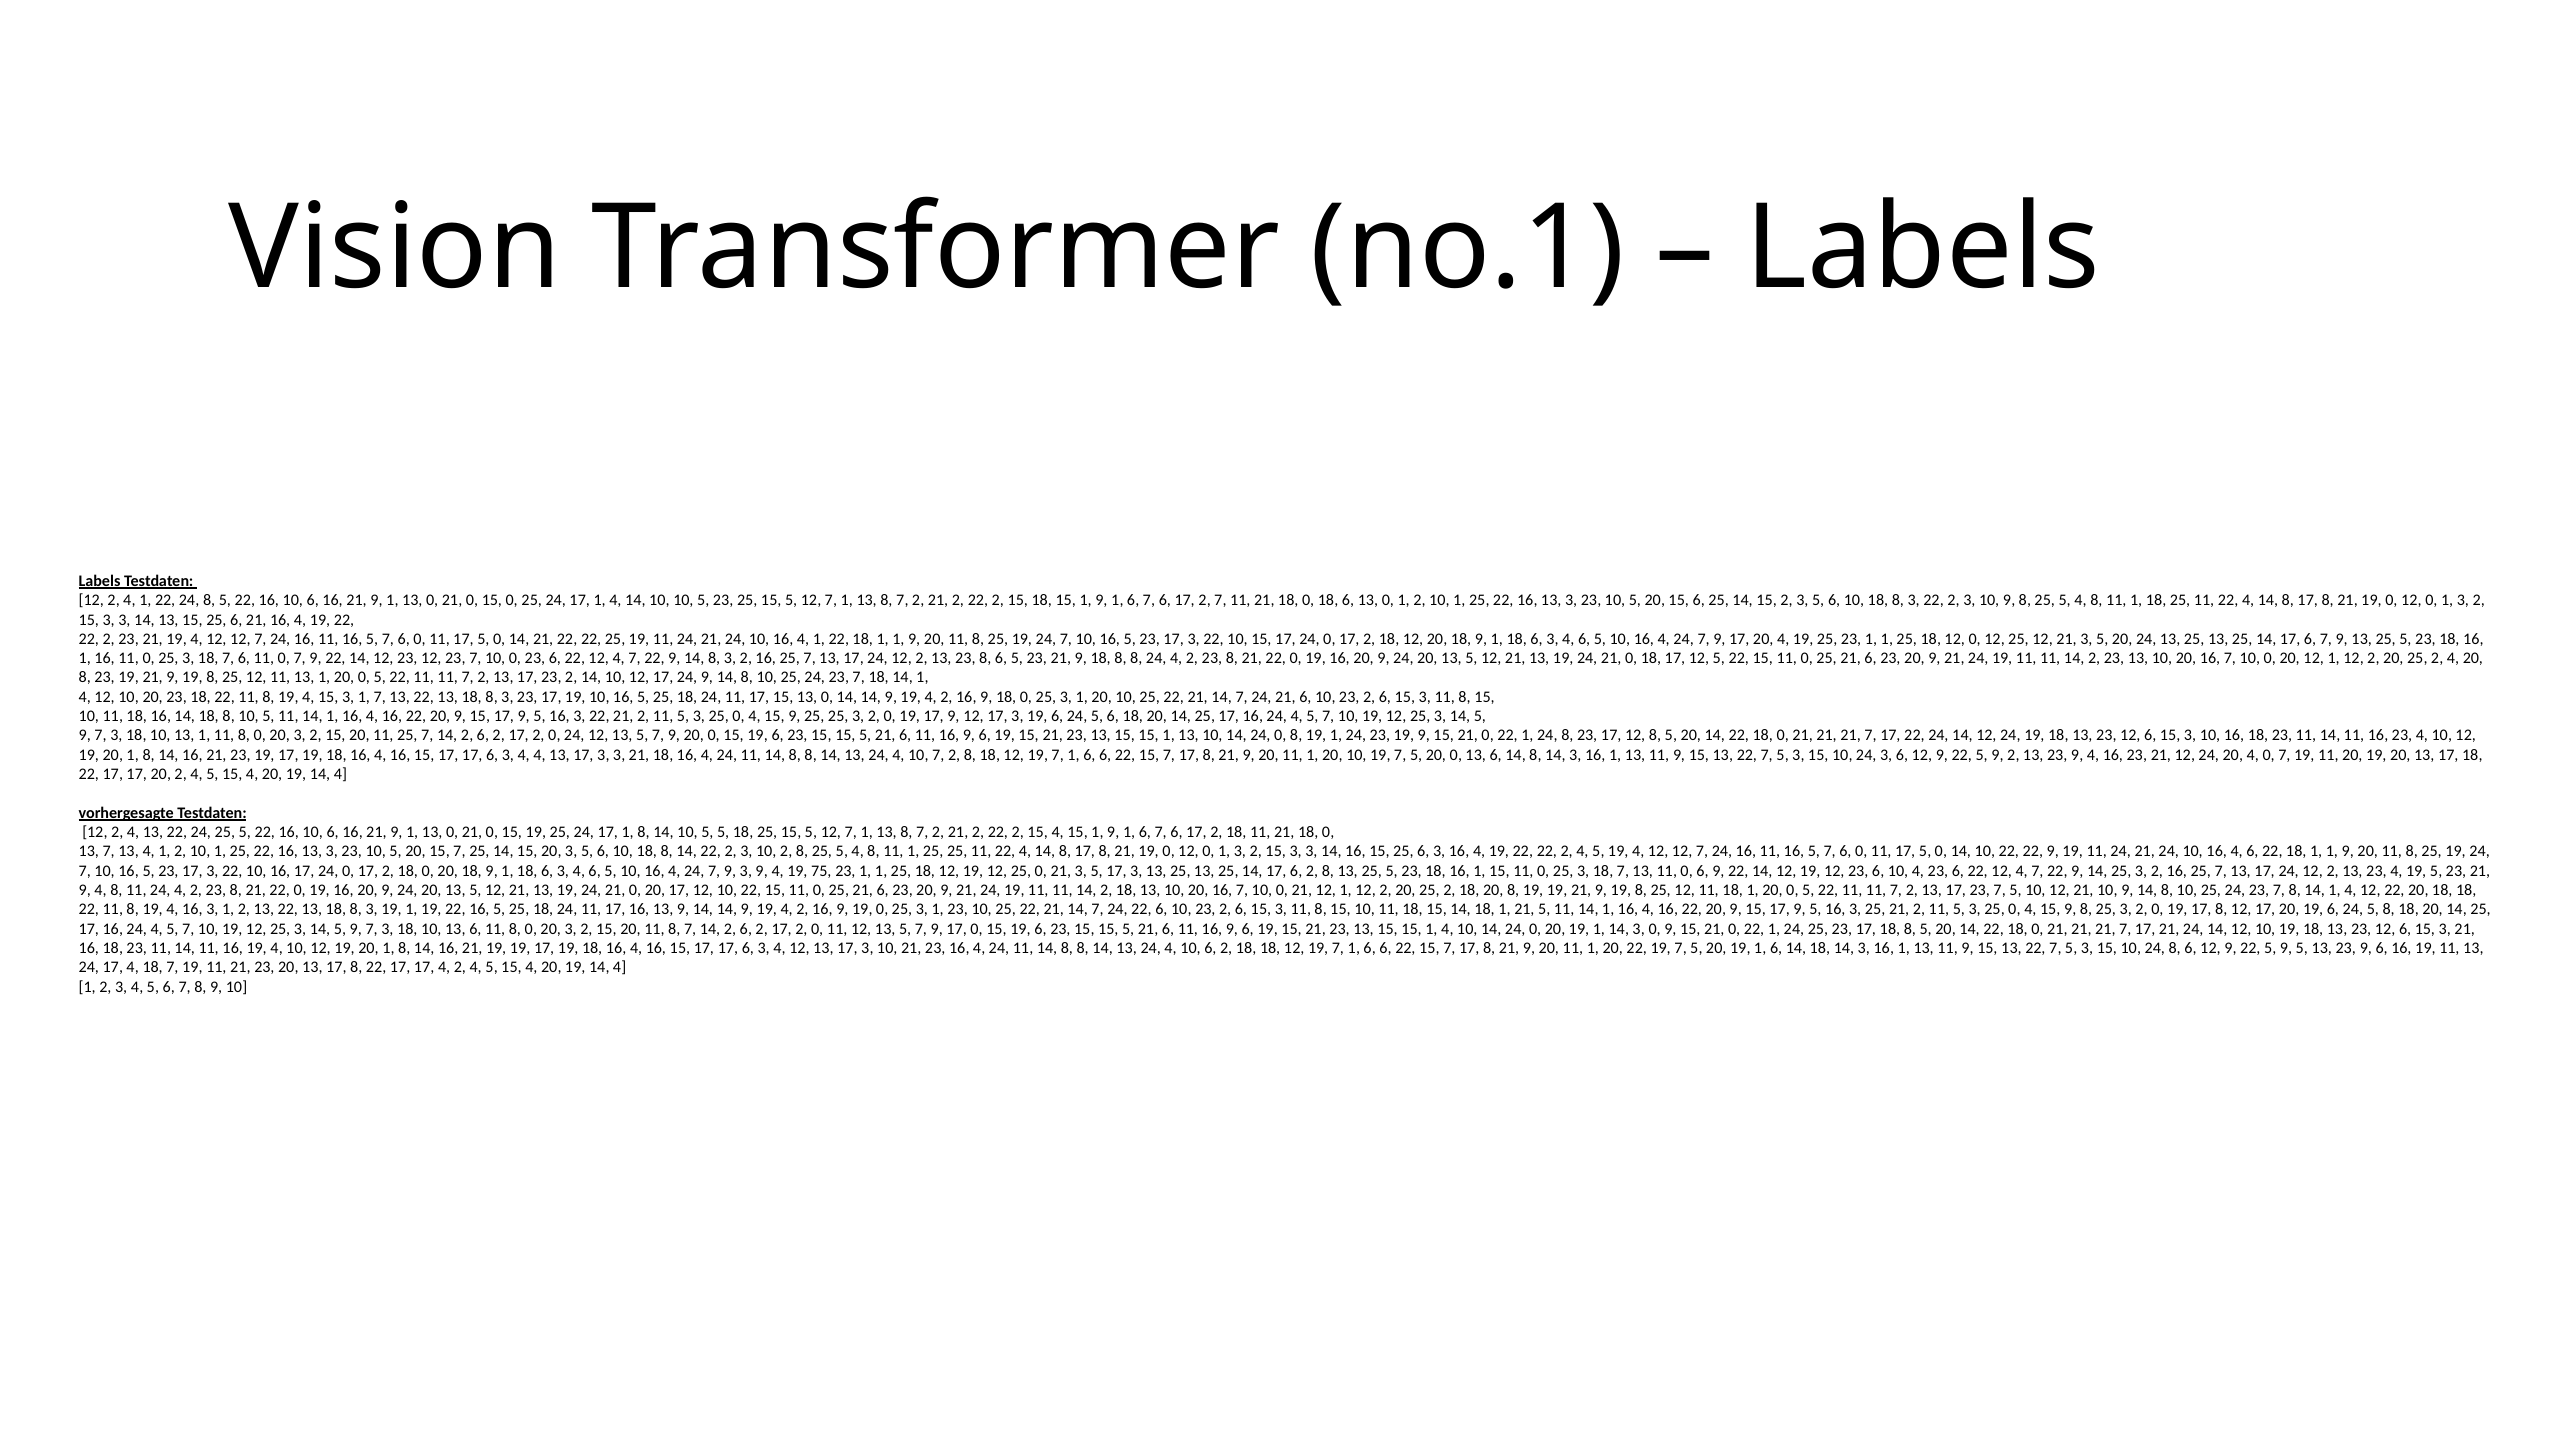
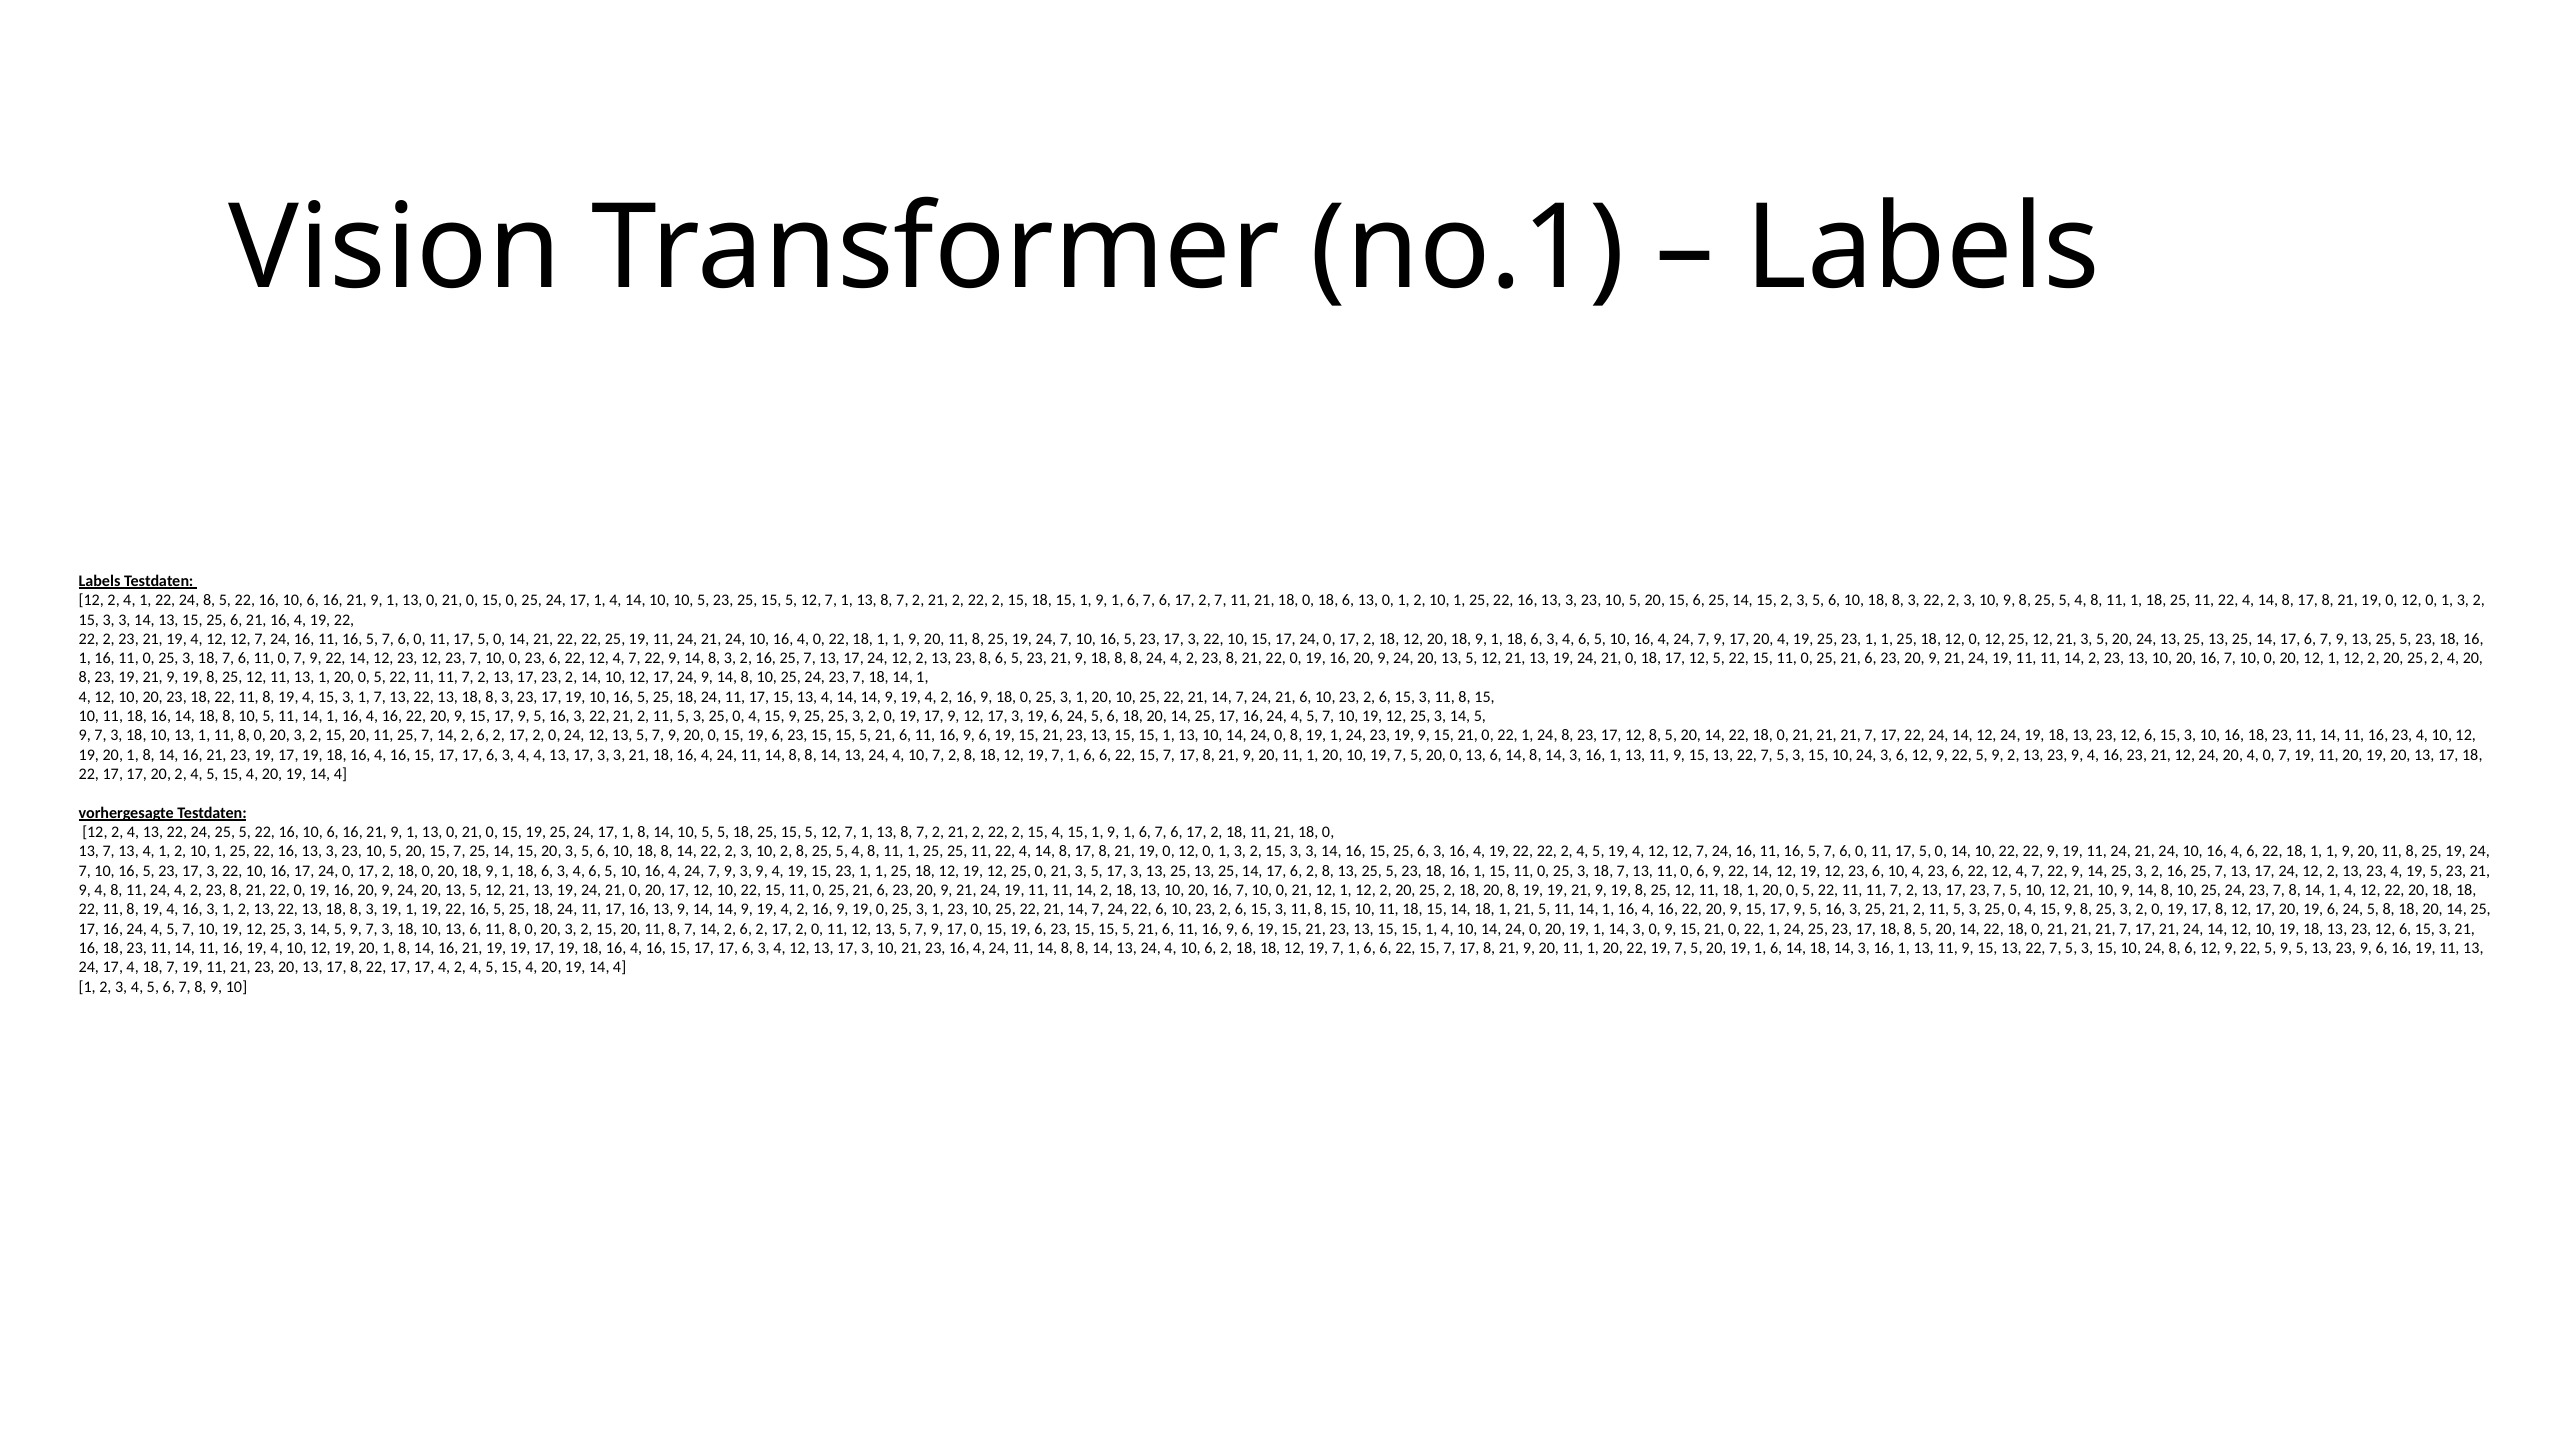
16 4 1: 1 -> 0 (819, 639)
15 13 0: 0 -> 4 (827, 697)
4 19 75: 75 -> 15 (821, 871)
